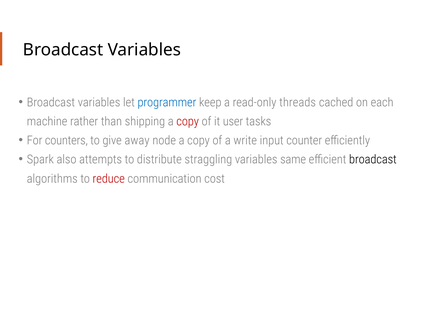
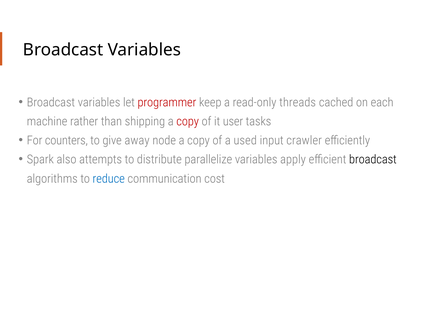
programmer colour: blue -> red (167, 102)
write: write -> used (245, 141)
counter: counter -> crawler (304, 141)
straggling: straggling -> parallelize (208, 160)
same: same -> apply (293, 160)
reduce colour: red -> blue (109, 179)
